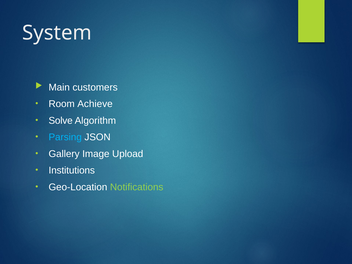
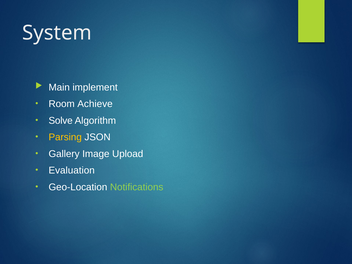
customers: customers -> implement (95, 87)
Parsing colour: light blue -> yellow (65, 137)
Institutions: Institutions -> Evaluation (72, 170)
